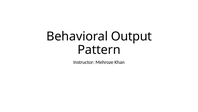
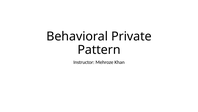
Output: Output -> Private (131, 36)
